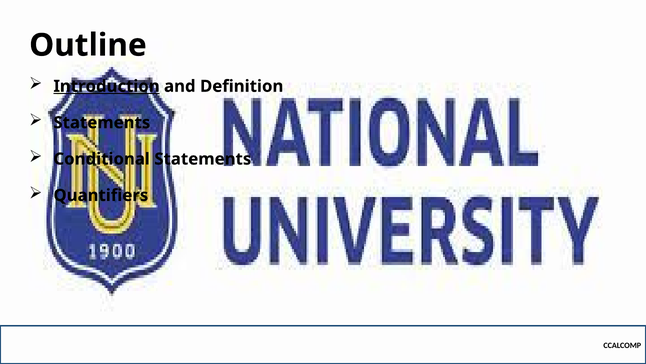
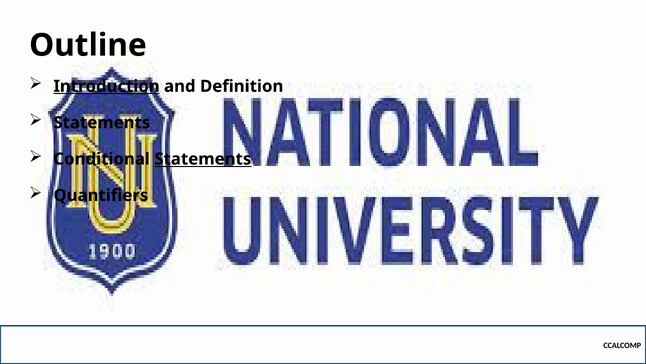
Statements underline: none -> present (203, 159)
